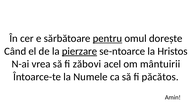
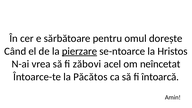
pentru underline: present -> none (107, 38)
mântuirii: mântuirii -> neîncetat (160, 64)
Numele: Numele -> Păcătos (90, 77)
păcătos: păcătos -> întoarcă (160, 77)
